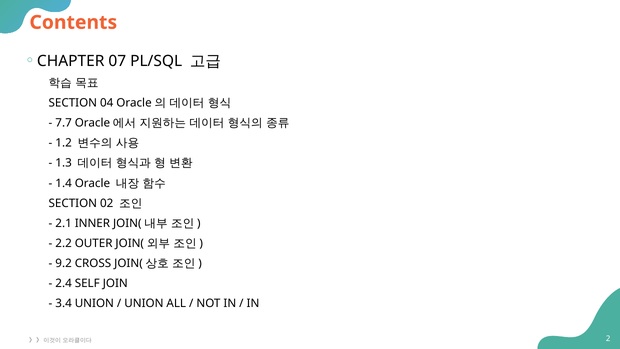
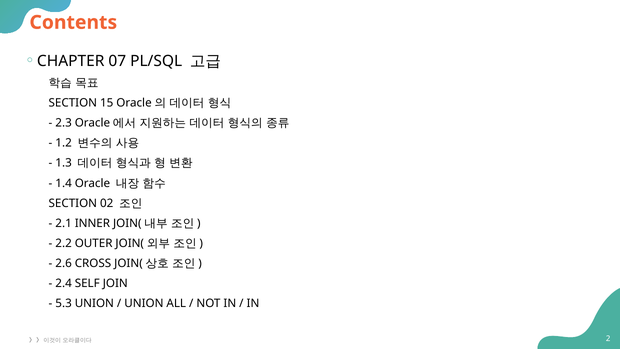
04: 04 -> 15 (107, 103)
7.7: 7.7 -> 2.3 (64, 123)
9.2: 9.2 -> 2.6 (64, 263)
3.4: 3.4 -> 5.3 (64, 303)
